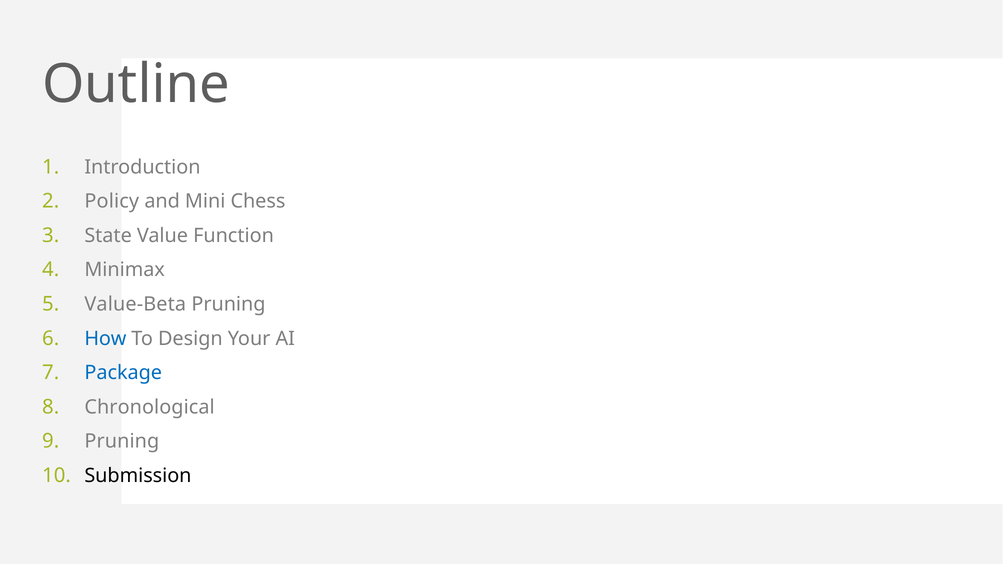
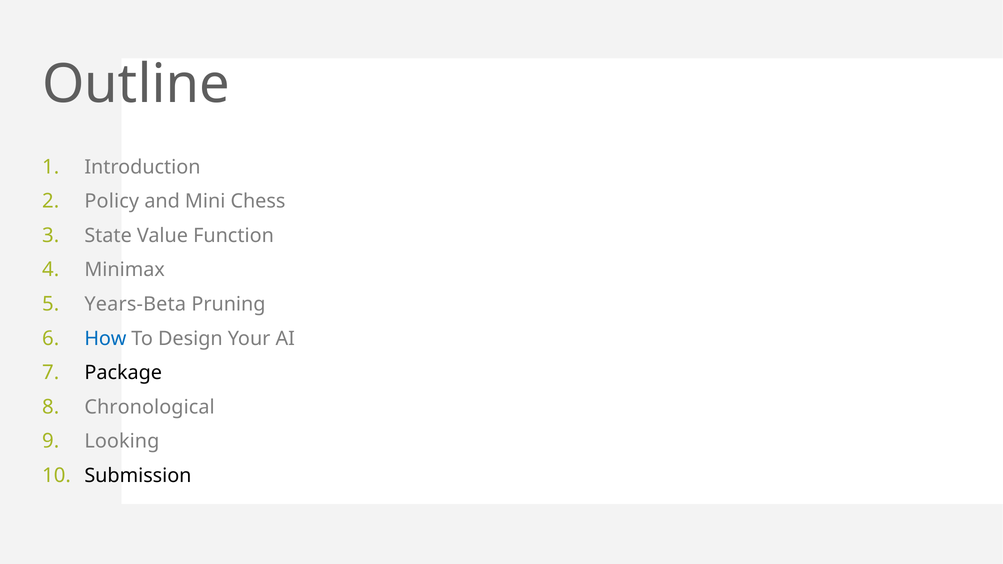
Value-Beta: Value-Beta -> Years-Beta (135, 304)
Package colour: blue -> black (123, 373)
Pruning: Pruning -> Looking (122, 441)
